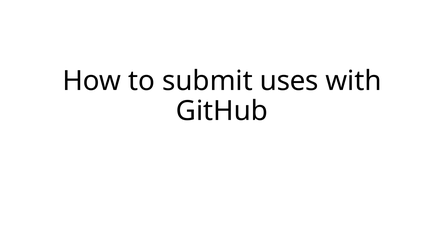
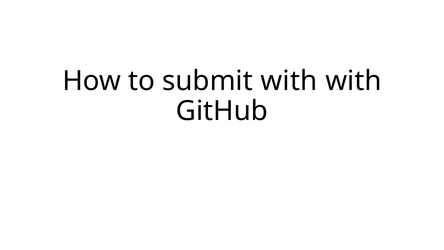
submit uses: uses -> with (289, 81)
